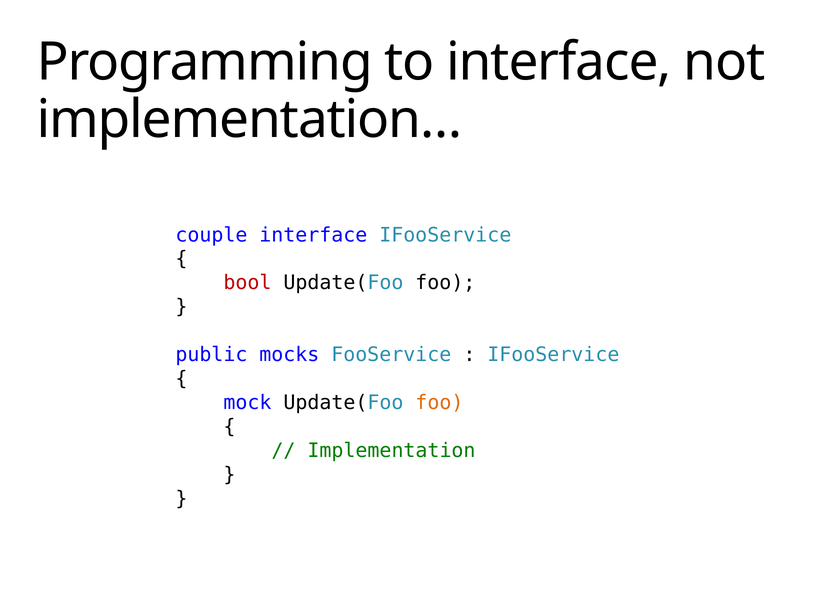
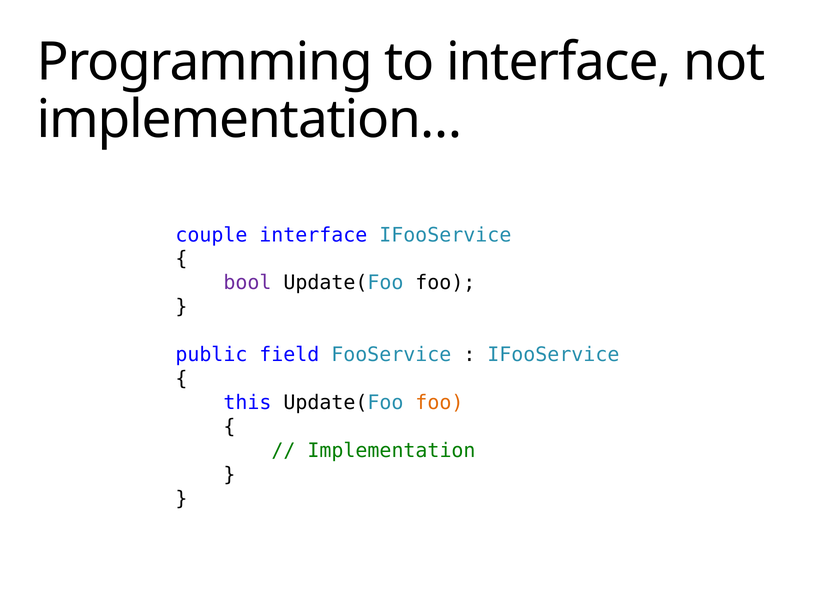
bool colour: red -> purple (247, 283)
mocks: mocks -> field (289, 354)
mock: mock -> this (247, 402)
